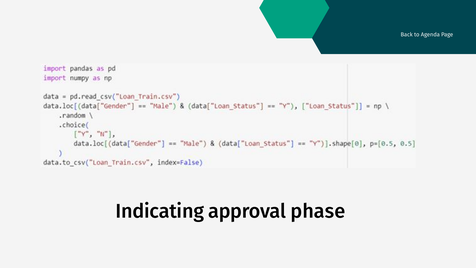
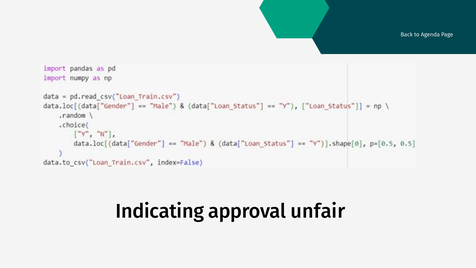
phase: phase -> unfair (318, 211)
